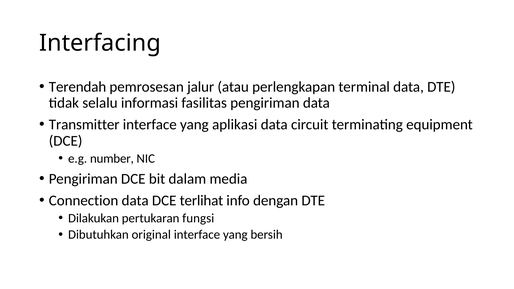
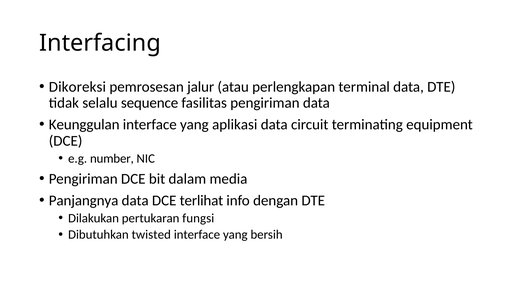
Terendah: Terendah -> Dikoreksi (77, 87)
informasi: informasi -> sequence (150, 103)
Transmitter: Transmitter -> Keunggulan (84, 125)
Connection: Connection -> Panjangnya (84, 200)
original: original -> twisted (151, 235)
